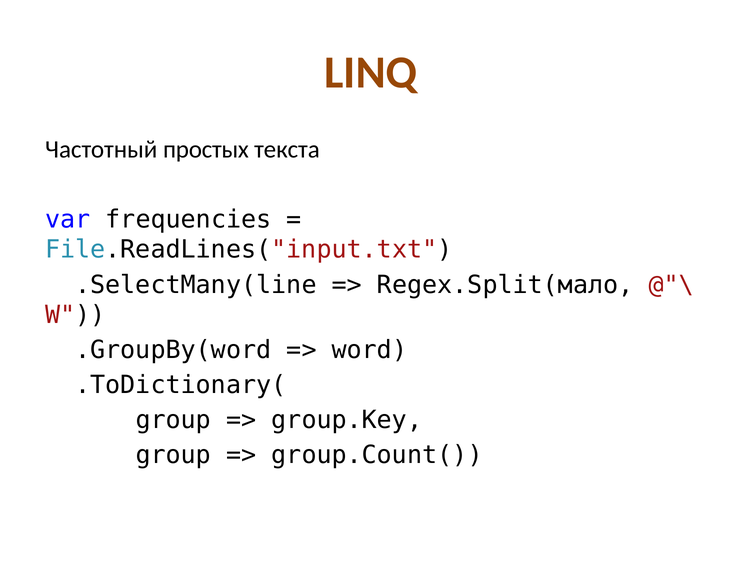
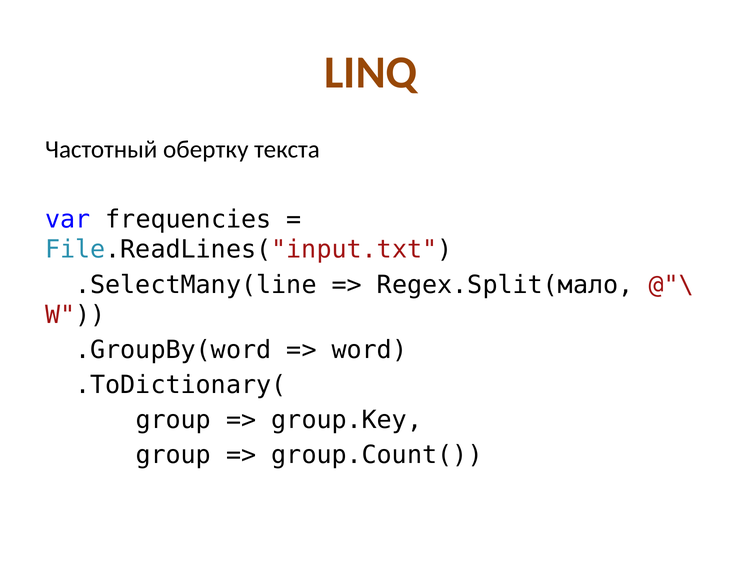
простых: простых -> обертку (206, 149)
